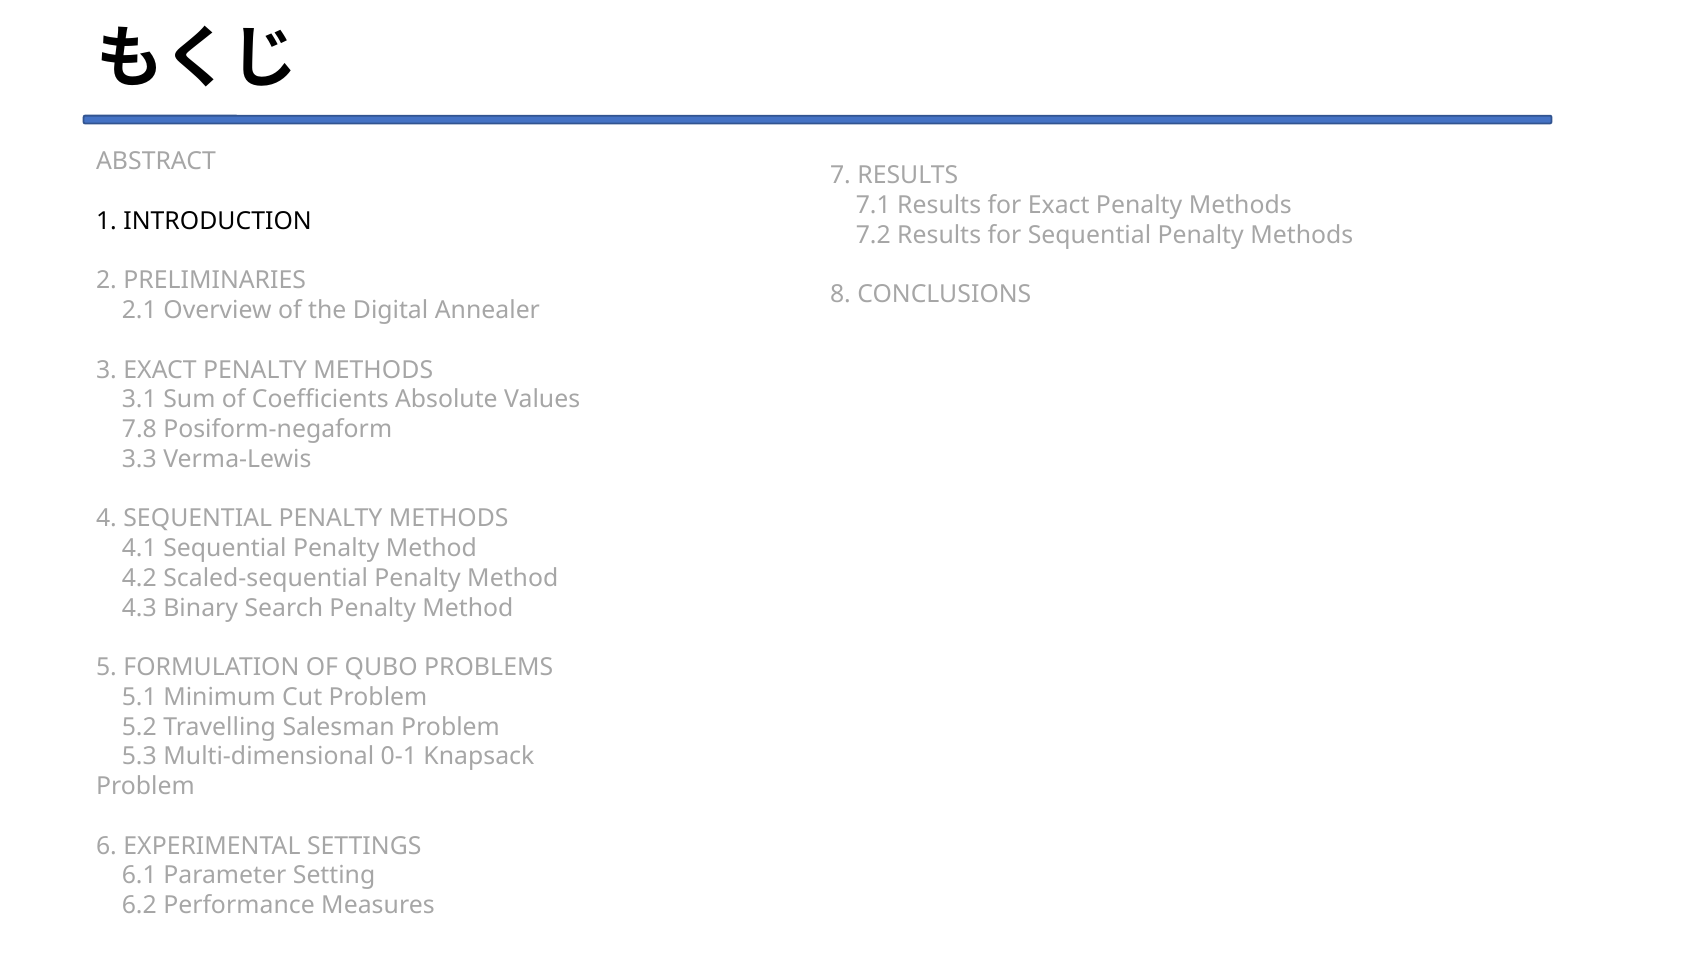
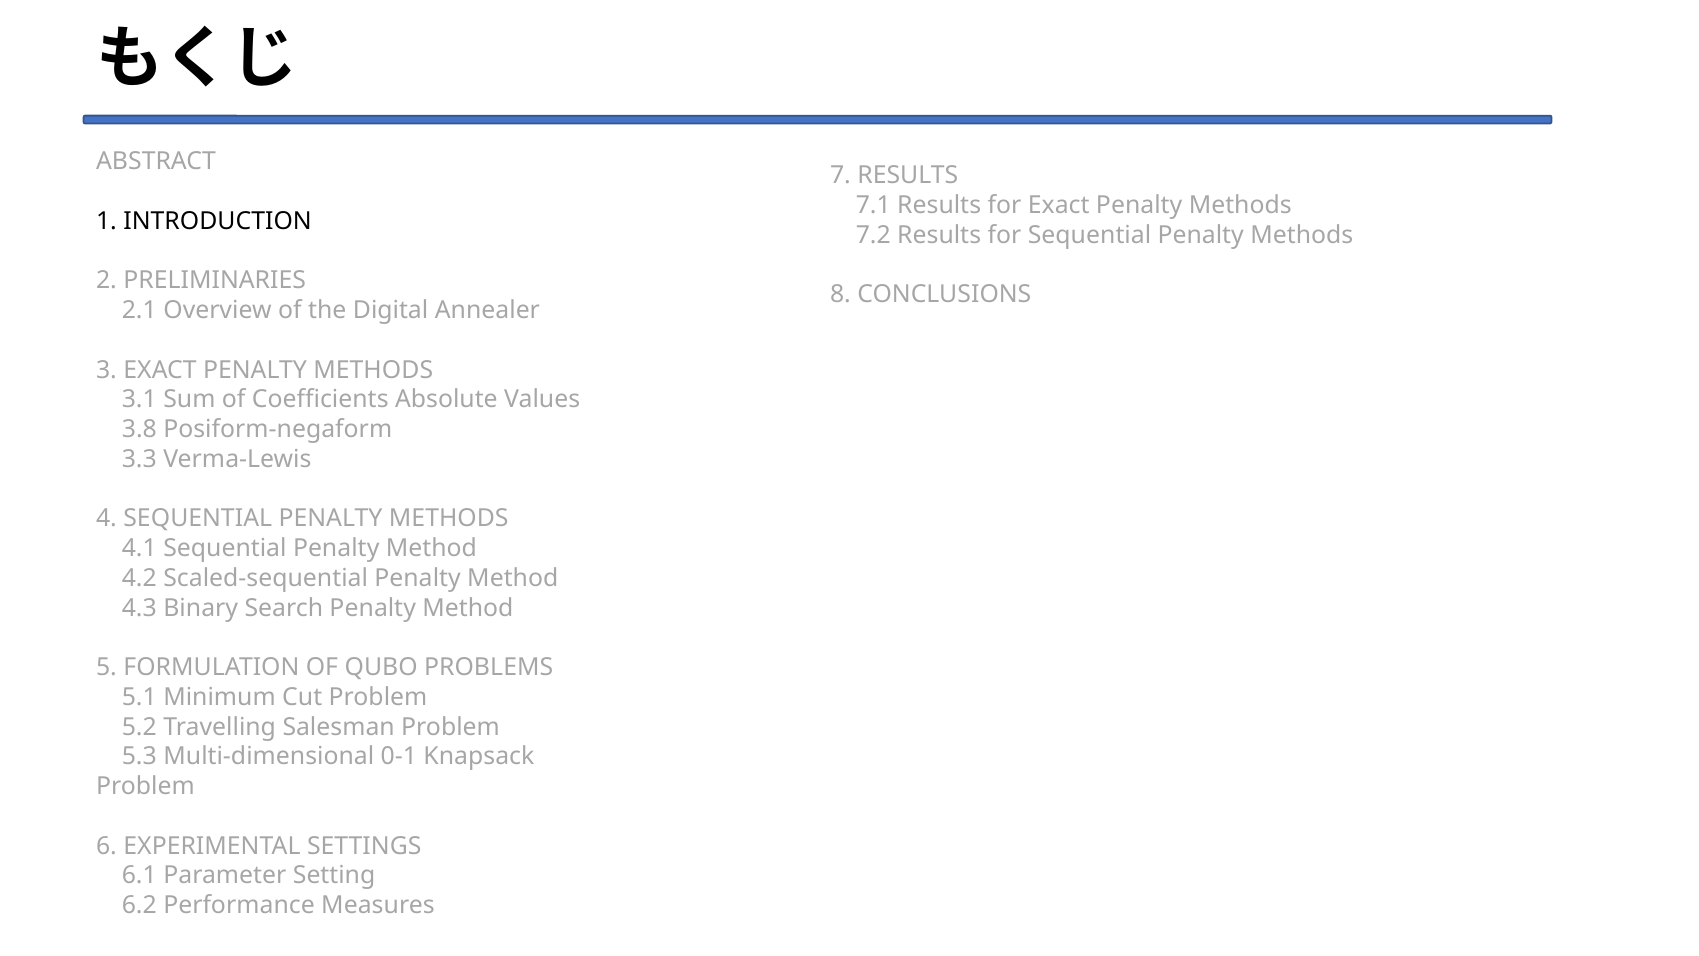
7.8: 7.8 -> 3.8 (139, 429)
